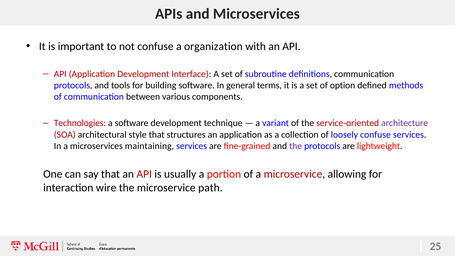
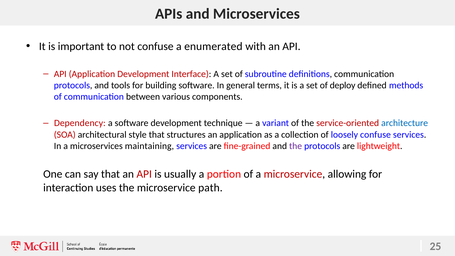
organization: organization -> enumerated (213, 46)
option: option -> deploy (343, 85)
Technologies: Technologies -> Dependency (80, 123)
architecture colour: purple -> blue (405, 123)
wire: wire -> uses (106, 188)
